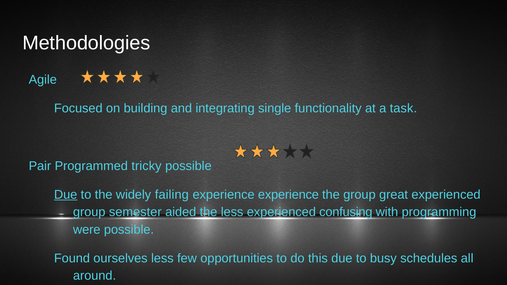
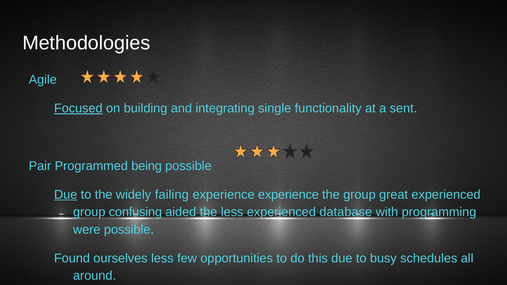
Focused underline: none -> present (78, 108)
task: task -> sent (403, 108)
tricky: tricky -> being (147, 166)
semester: semester -> confusing (135, 212)
confusing: confusing -> database (346, 212)
